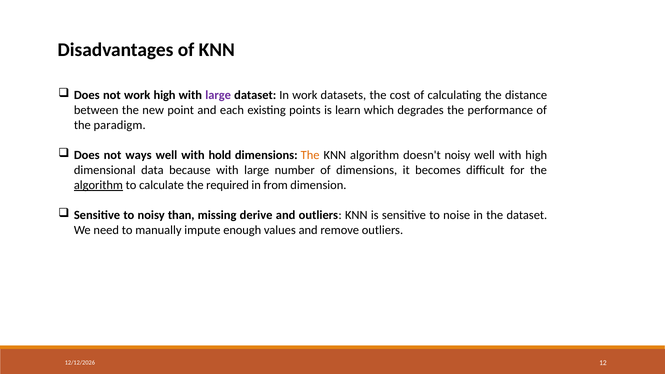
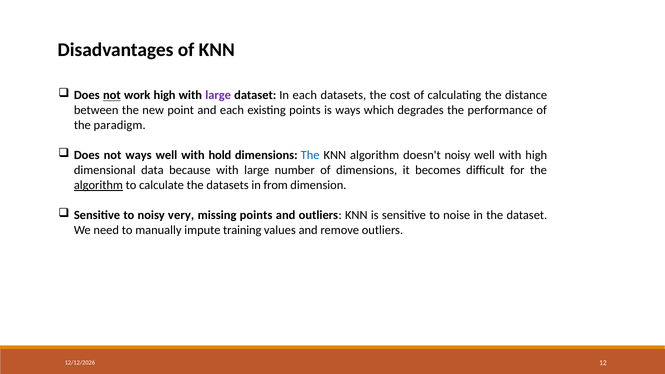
not underline: none -> present (112, 95)
In work: work -> each (305, 95)
is learn: learn -> ways (348, 110)
The colour: orange -> blue (310, 155)
the required: required -> datasets (228, 185)
than: than -> very (181, 215)
missing derive: derive -> points (256, 215)
enough: enough -> training (242, 230)
